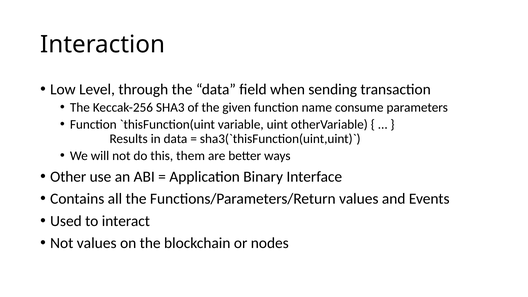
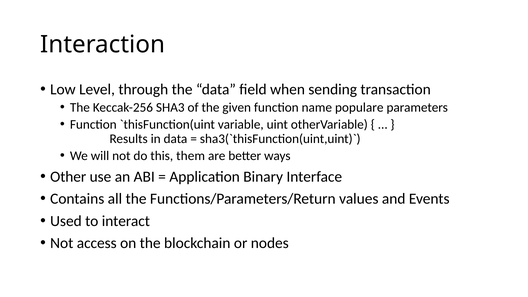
consume: consume -> populare (359, 107)
Not values: values -> access (97, 243)
